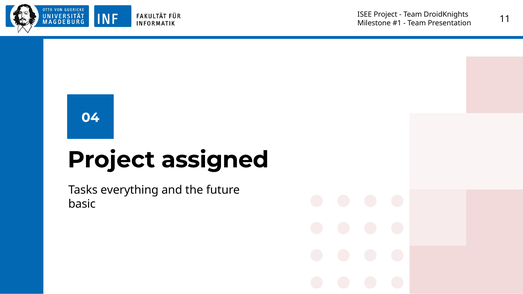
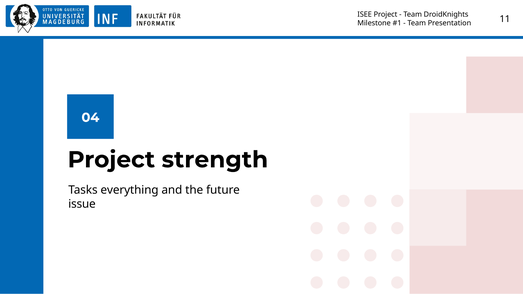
assigned: assigned -> strength (215, 160)
basic: basic -> issue (82, 204)
